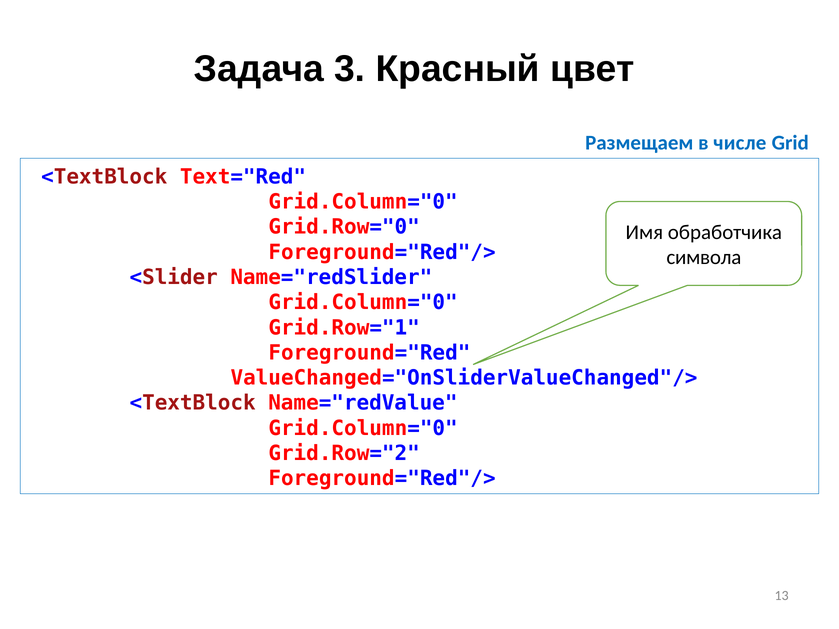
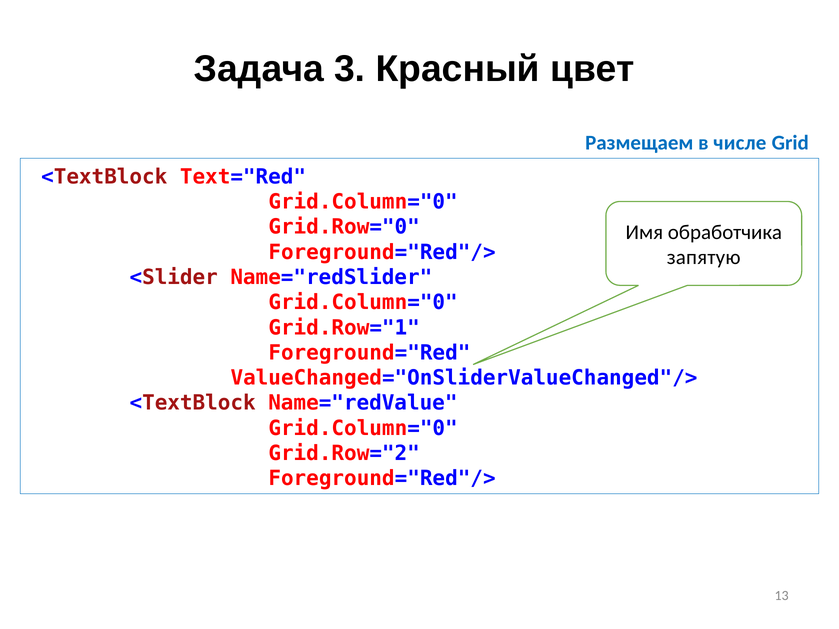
символа: символа -> запятую (704, 258)
